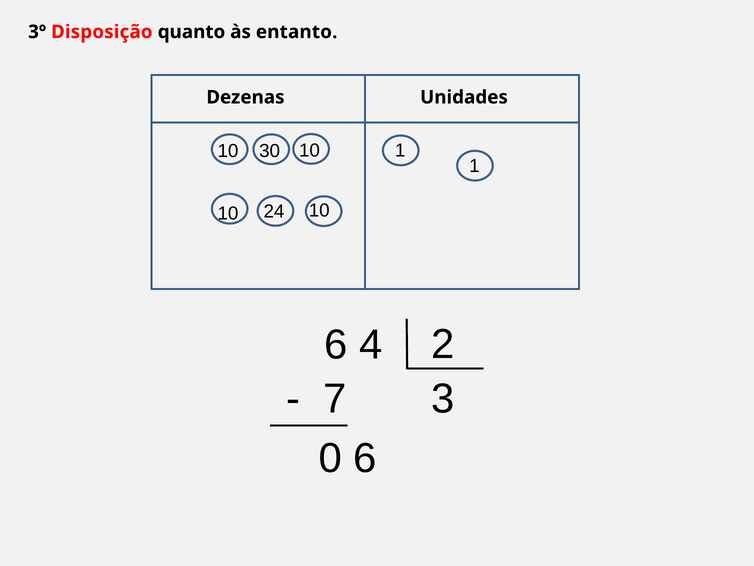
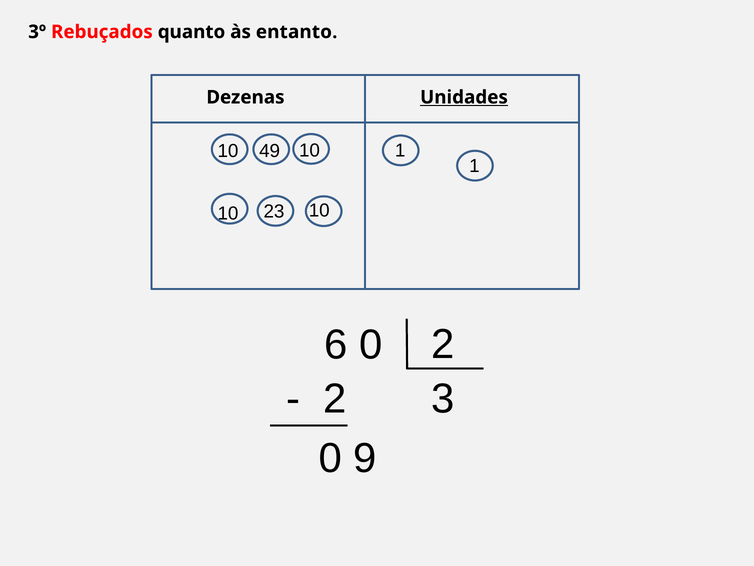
Disposição: Disposição -> Rebuçados (102, 32)
Unidades underline: none -> present (464, 97)
30: 30 -> 49 (270, 151)
24: 24 -> 23 (274, 211)
6 4: 4 -> 0 (371, 345)
7: 7 -> 2 (335, 399)
0 6: 6 -> 9 (365, 458)
